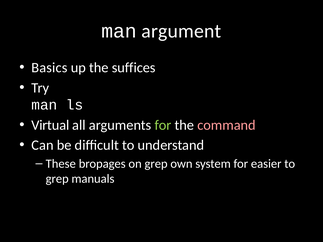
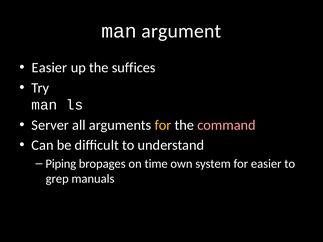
Basics: Basics -> Easier (49, 68)
Virtual: Virtual -> Server (50, 125)
for colour: light green -> yellow (163, 125)
These: These -> Piping (61, 164)
on grep: grep -> time (156, 164)
